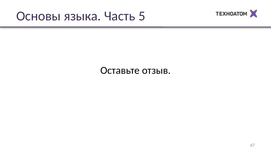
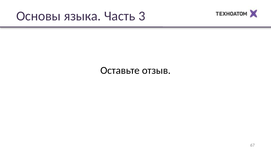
5: 5 -> 3 (142, 16)
